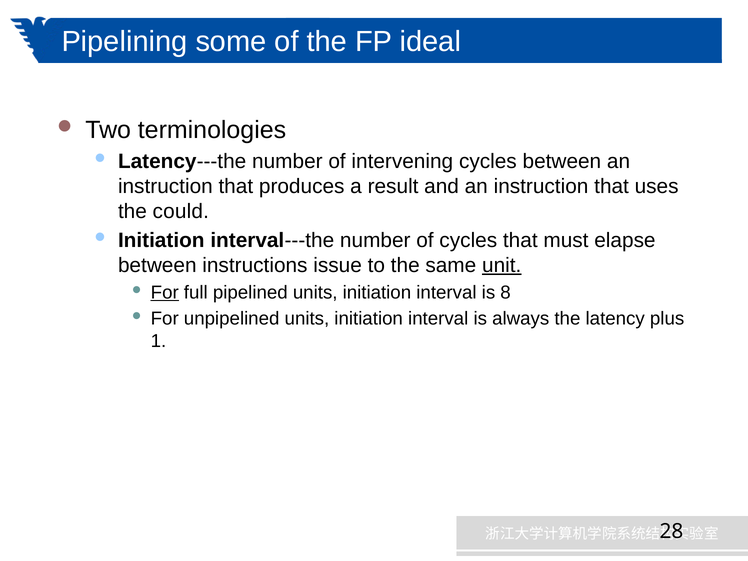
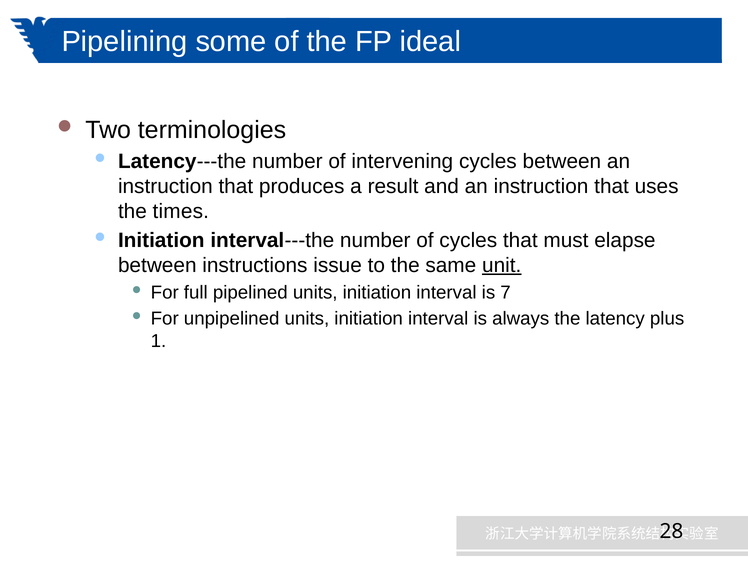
could: could -> times (181, 211)
For underline: present -> none (165, 293)
8: 8 -> 7 (506, 293)
